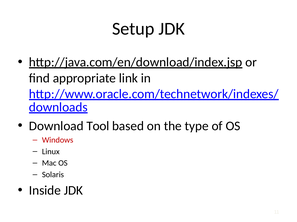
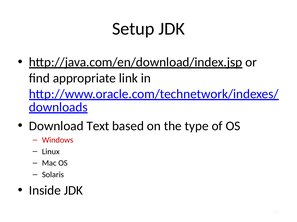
Tool: Tool -> Text (98, 126)
